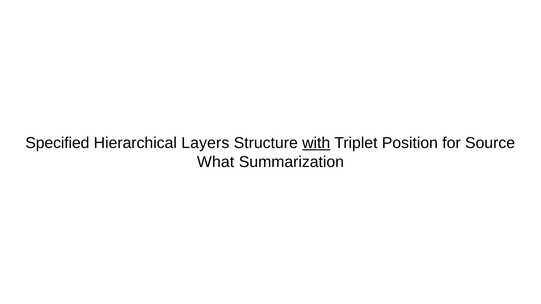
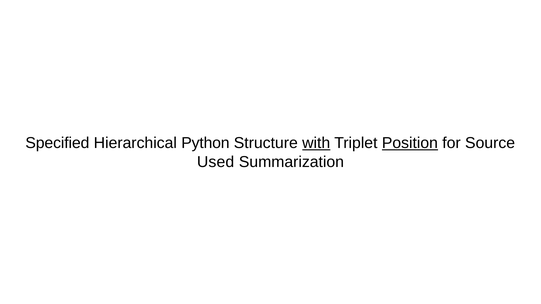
Layers: Layers -> Python (205, 143)
Position underline: none -> present (410, 143)
What: What -> Used (216, 162)
